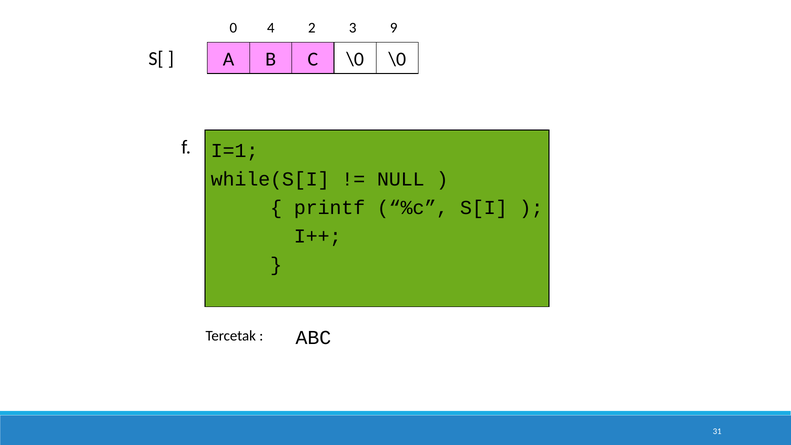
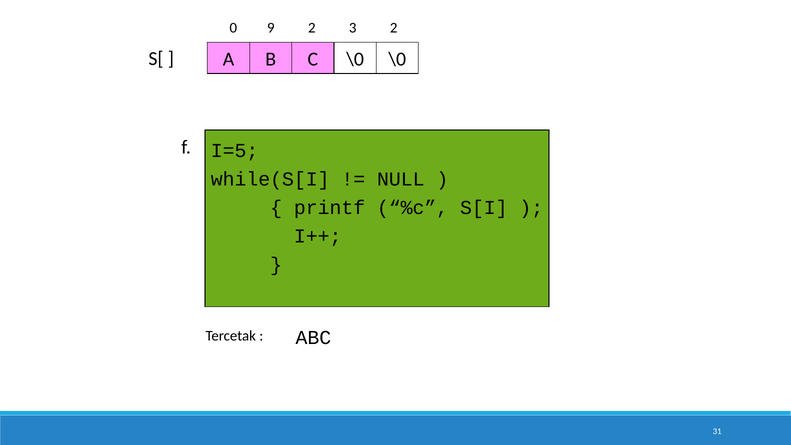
4: 4 -> 9 (271, 28)
3 9: 9 -> 2 (394, 28)
I=1: I=1 -> I=5 (235, 151)
